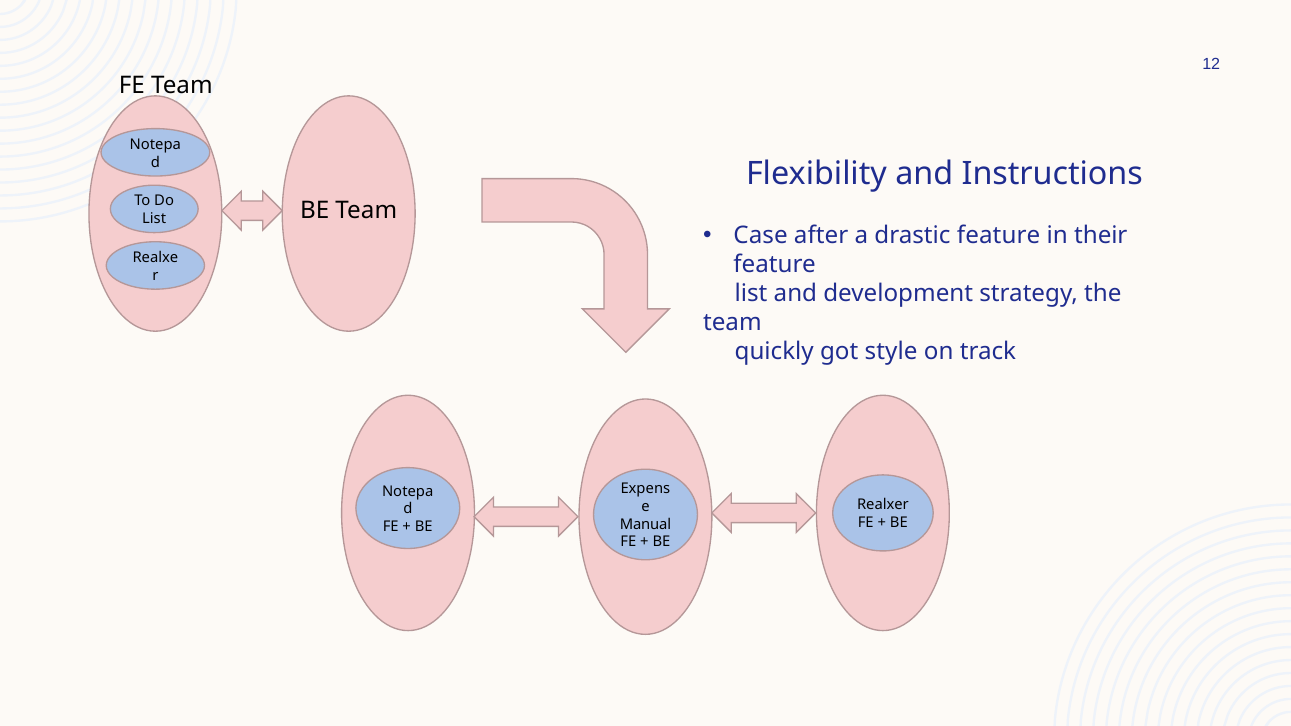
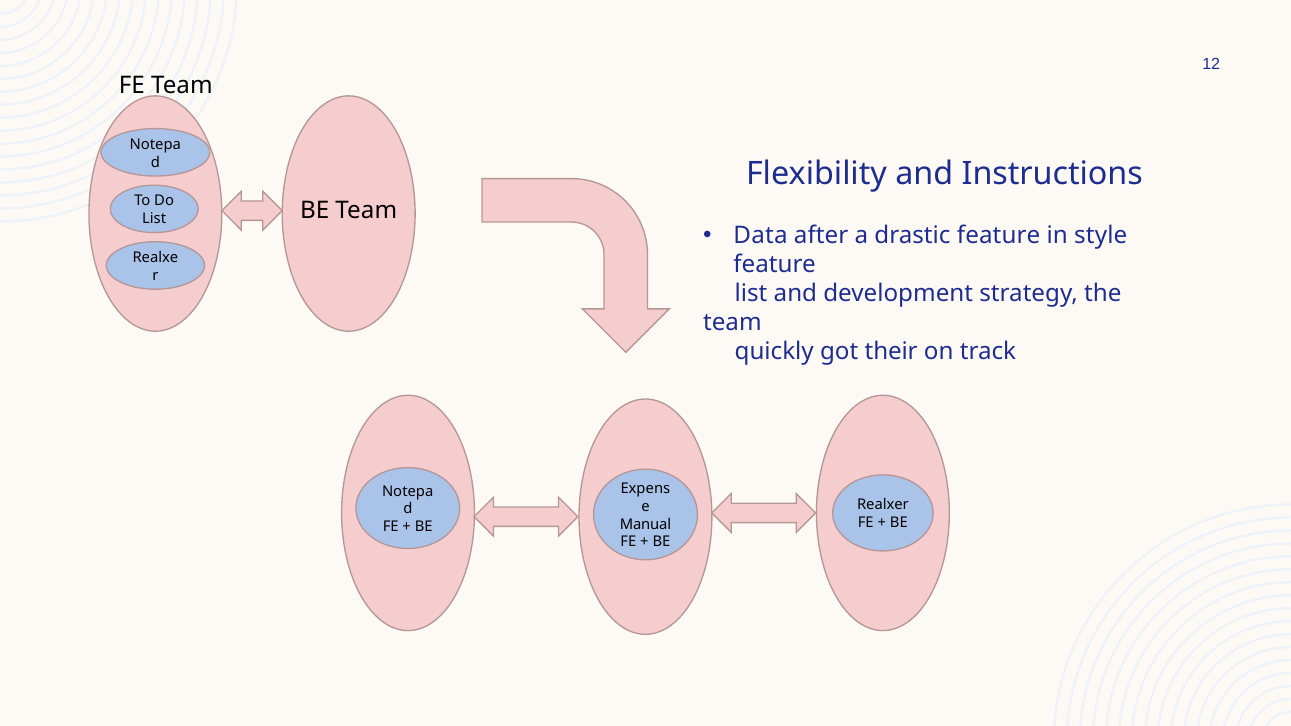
Case: Case -> Data (761, 236)
their: their -> style (1101, 236)
style: style -> their (891, 352)
